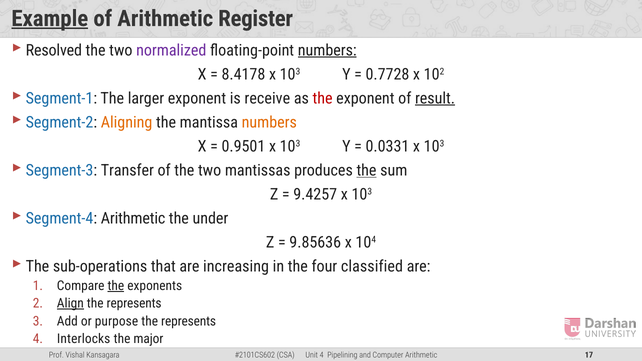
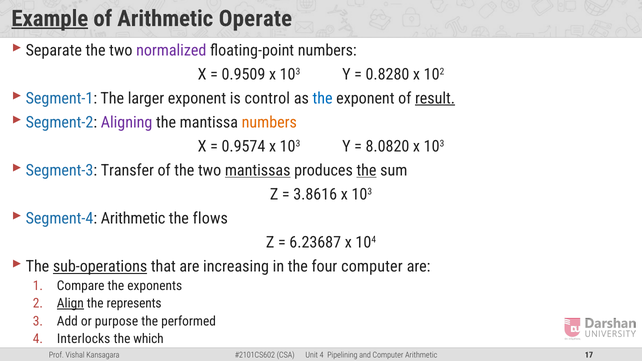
Register: Register -> Operate (255, 19)
Resolved: Resolved -> Separate (54, 50)
numbers underline: present -> none (327, 50)
8.4178: 8.4178 -> 0.9509 (243, 74)
0.7728: 0.7728 -> 0.8280 (387, 74)
receive: receive -> control (267, 98)
the colour: red -> blue (323, 98)
Aligning colour: orange -> purple (127, 122)
0.9501: 0.9501 -> 0.9574 (243, 146)
0.0331: 0.0331 -> 8.0820 (387, 146)
mantissas underline: none -> present (258, 170)
9.4257: 9.4257 -> 3.8616 (315, 194)
under: under -> flows (210, 218)
9.85636: 9.85636 -> 6.23687 (315, 242)
sub-operations underline: none -> present (100, 266)
four classified: classified -> computer (372, 266)
the underline: present -> none (116, 286)
represents: represents -> performed (189, 321)
major: major -> which (148, 339)
